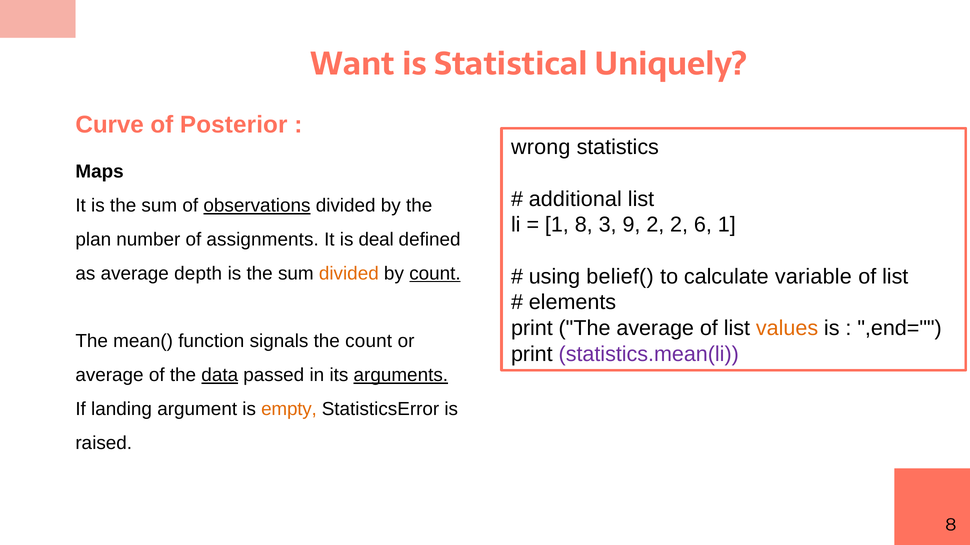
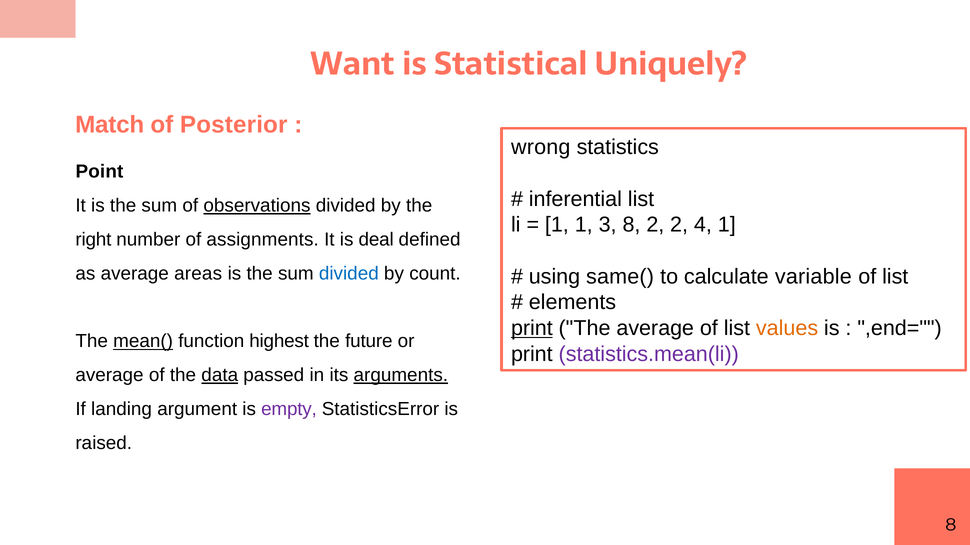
Curve: Curve -> Match (110, 125)
Maps: Maps -> Point (99, 172)
additional: additional -> inferential (575, 199)
1 8: 8 -> 1 (584, 225)
3 9: 9 -> 8 (631, 225)
6: 6 -> 4 (703, 225)
plan: plan -> right (93, 240)
depth: depth -> areas (198, 274)
divided colour: orange -> blue (349, 274)
count underline: present -> none (435, 274)
belief(: belief( -> same( (620, 277)
print underline: none -> present (532, 329)
mean( underline: none -> present (143, 342)
signals: signals -> highest (279, 342)
the count: count -> future (369, 342)
empty colour: orange -> purple (289, 410)
